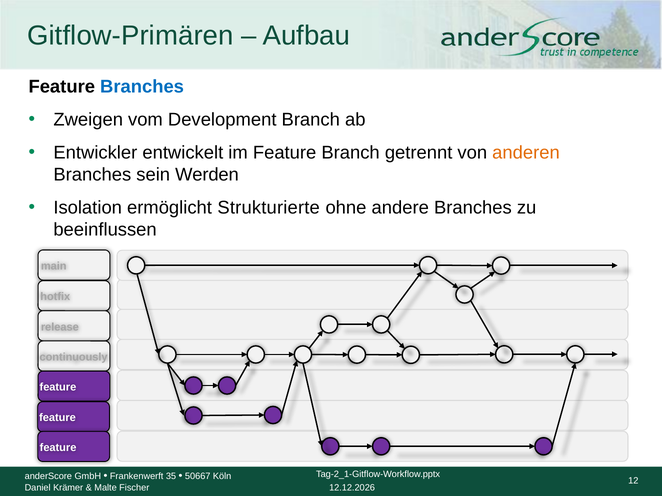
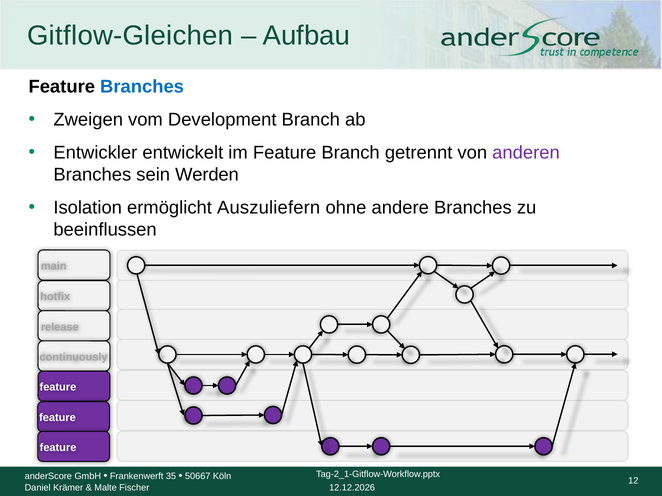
Gitflow-Primären: Gitflow-Primären -> Gitflow-Gleichen (130, 36)
anderen colour: orange -> purple (526, 153)
Strukturierte: Strukturierte -> Auszuliefern (269, 208)
